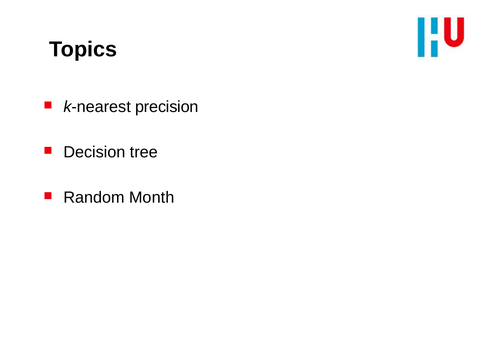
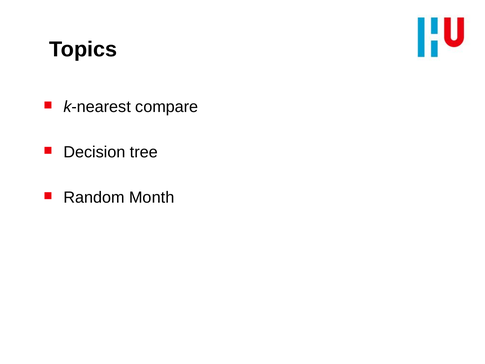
precision: precision -> compare (167, 107)
